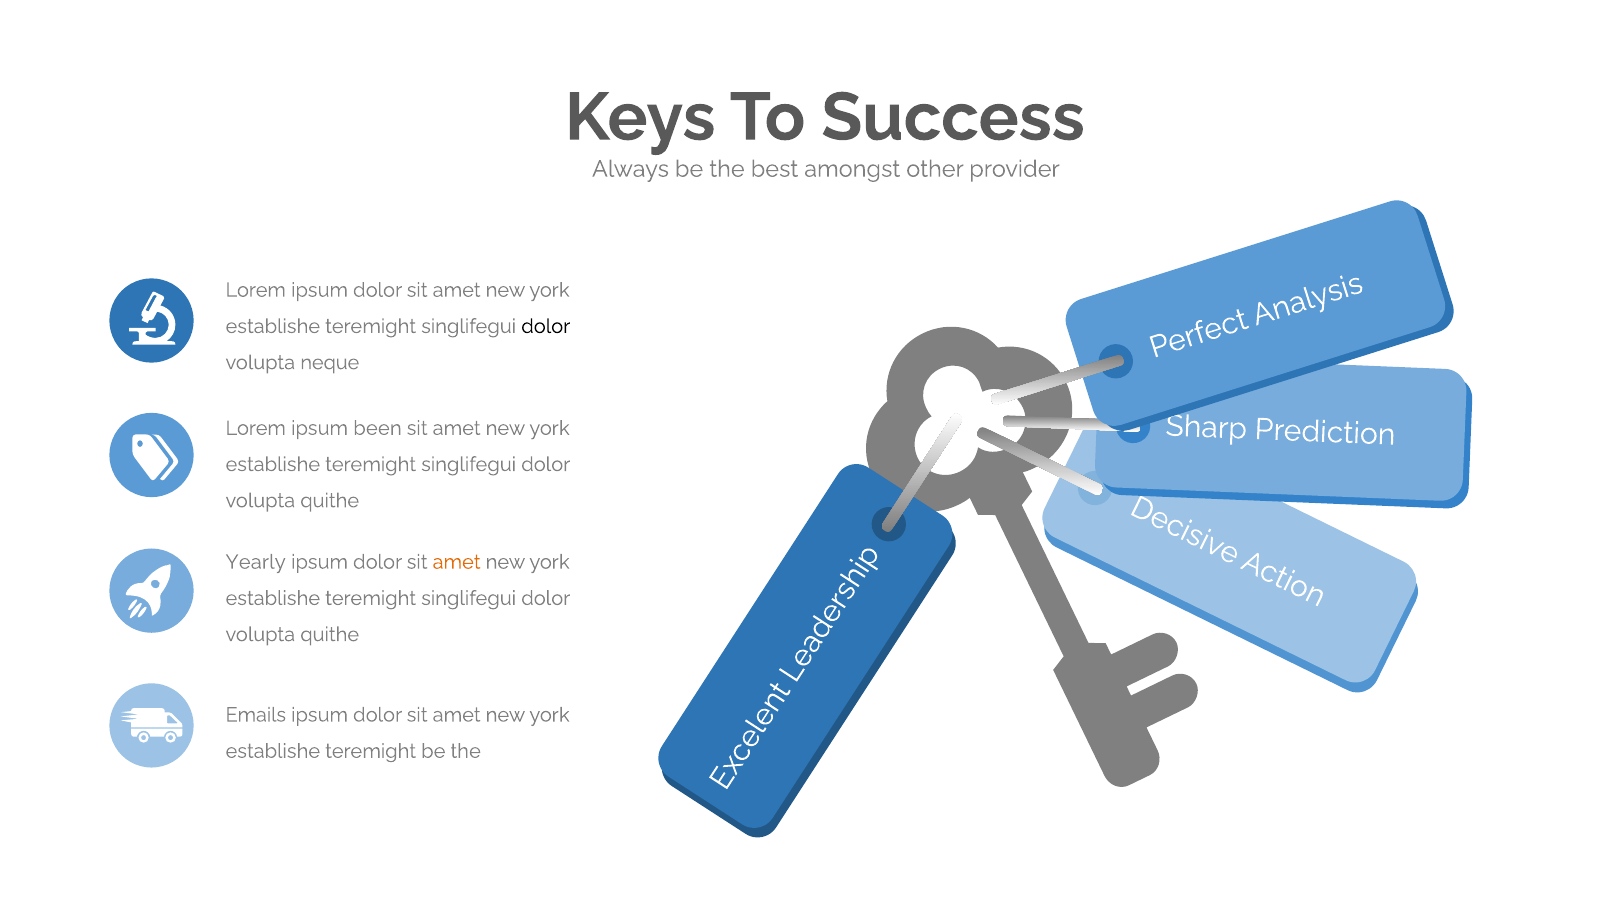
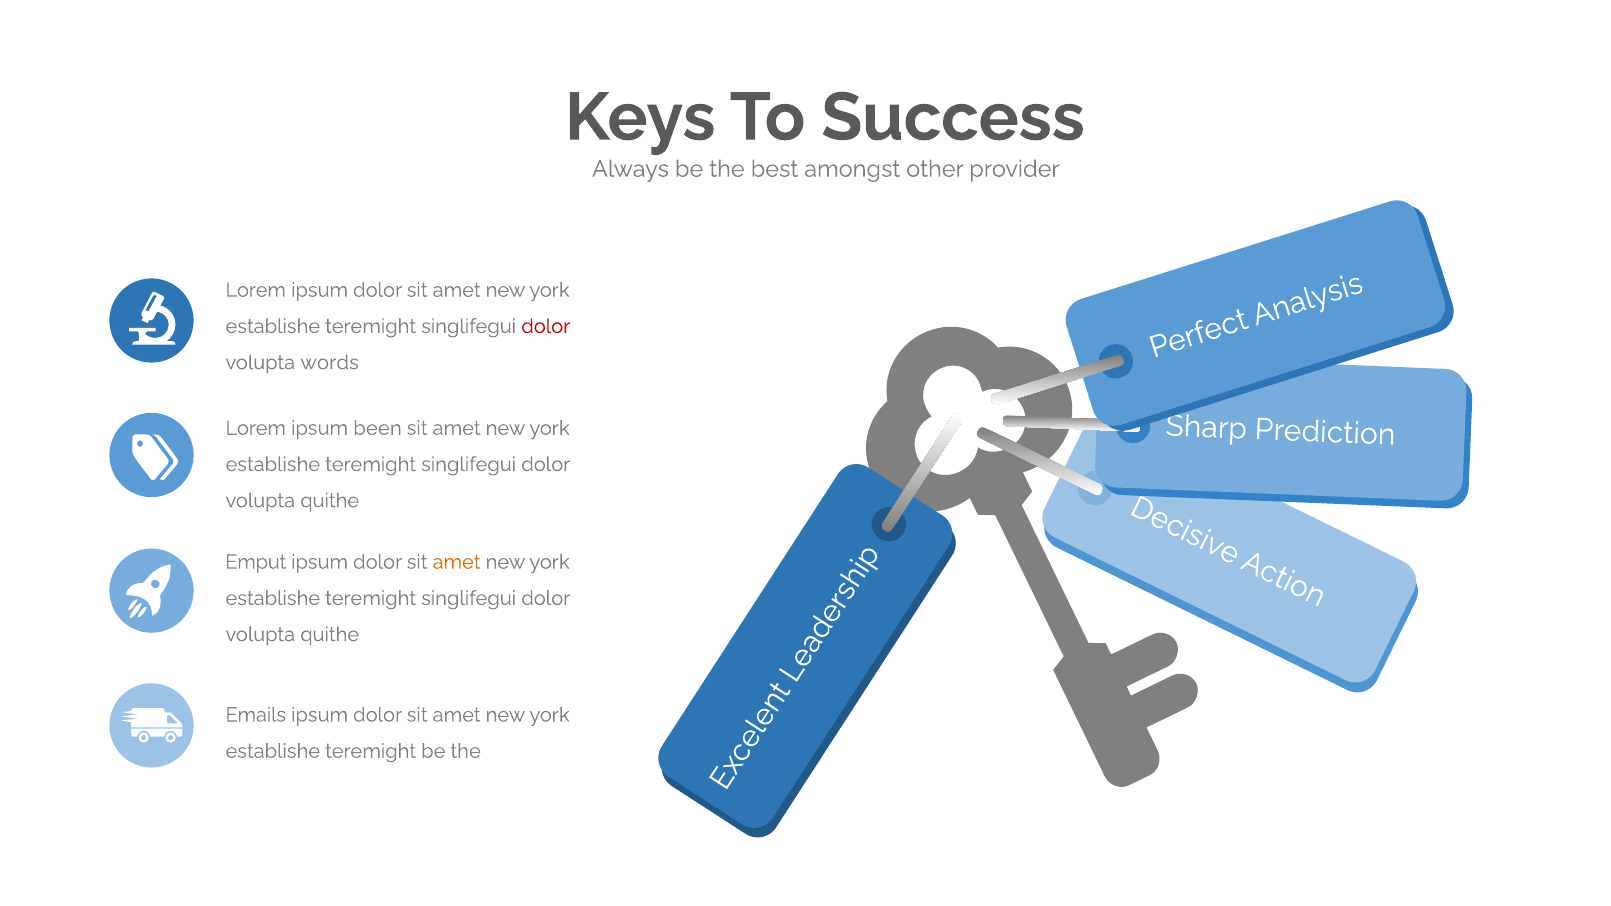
dolor colour: black -> red (546, 326)
neque: neque -> words (330, 363)
Yearly: Yearly -> Emput (256, 562)
